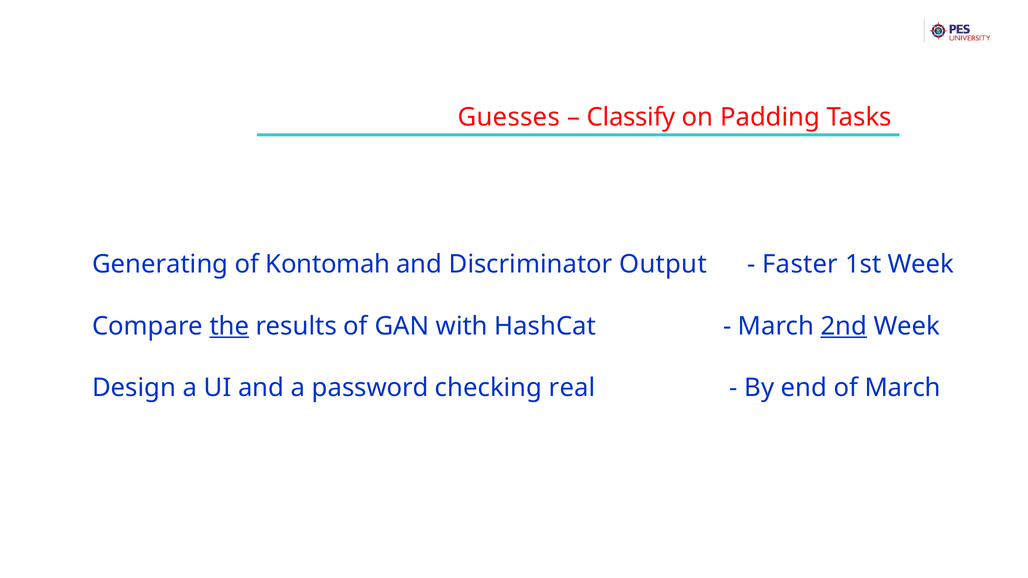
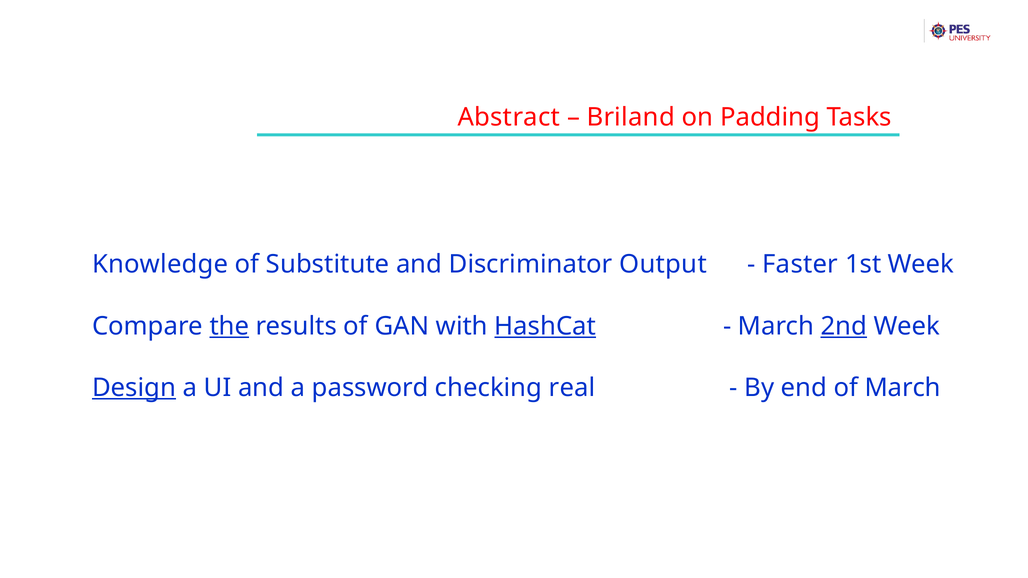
Guesses: Guesses -> Abstract (509, 117)
Classify: Classify -> Briland (631, 117)
Generating: Generating -> Knowledge (160, 265)
Kontomah: Kontomah -> Substitute (328, 265)
HashCat underline: none -> present (545, 326)
Design underline: none -> present (134, 388)
